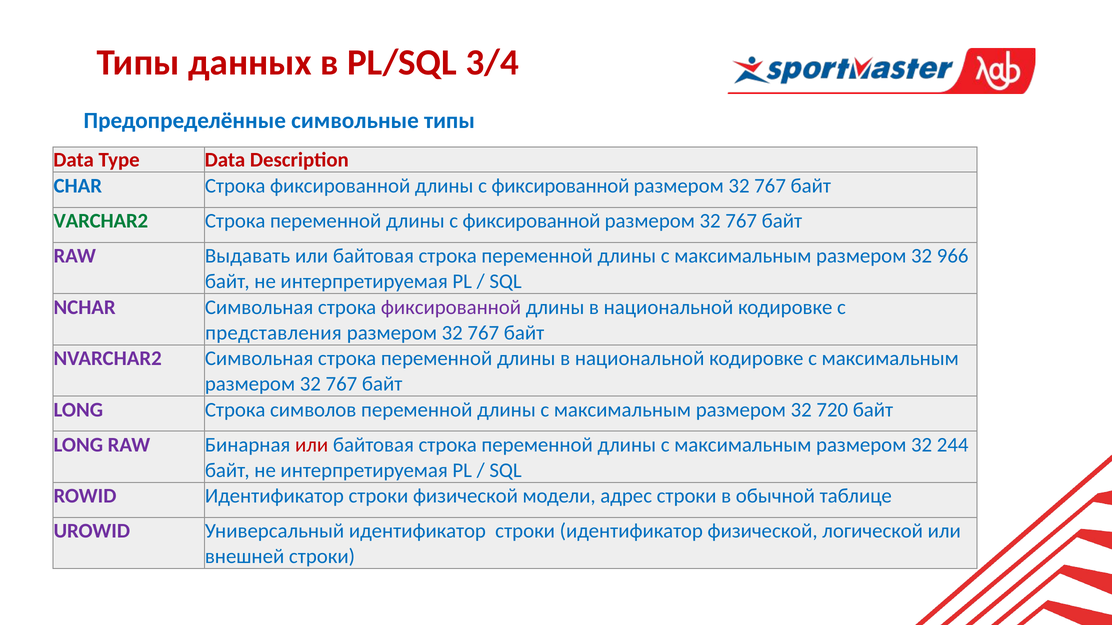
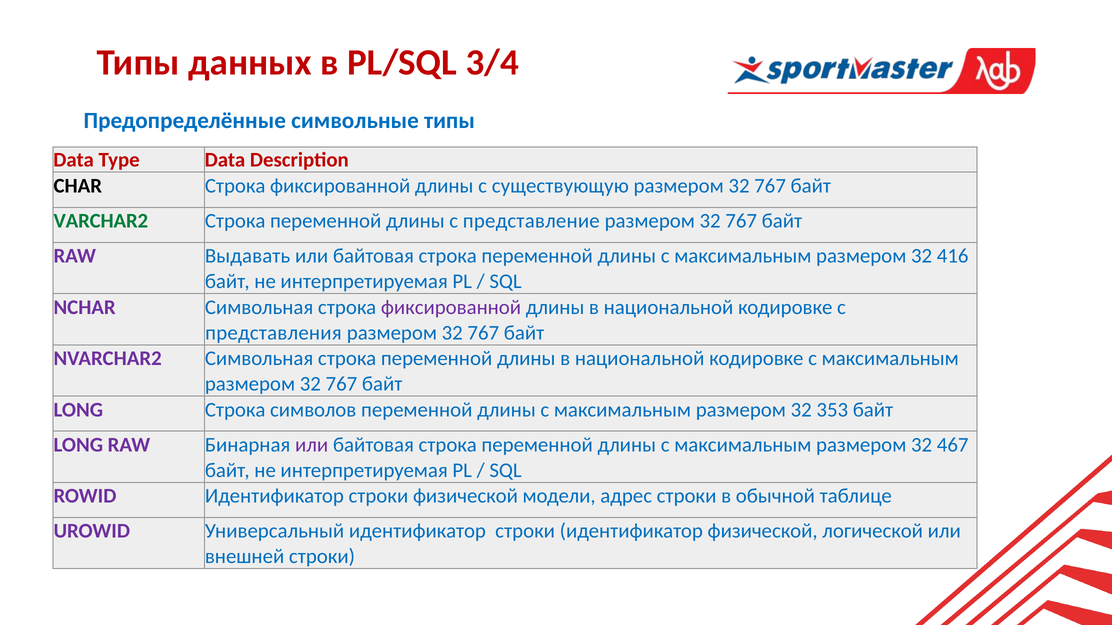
CHAR colour: blue -> black (78, 186)
фиксированной длины с фиксированной: фиксированной -> существующую (560, 186)
переменной длины с фиксированной: фиксированной -> представление (531, 221)
966: 966 -> 416 (953, 256)
720: 720 -> 353 (832, 410)
или colour: red -> purple (312, 445)
244: 244 -> 467 (953, 445)
